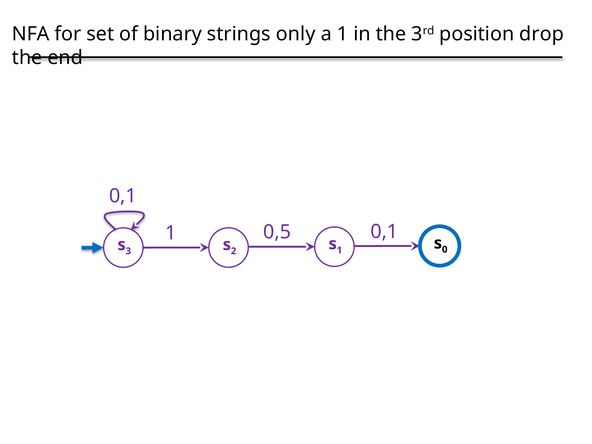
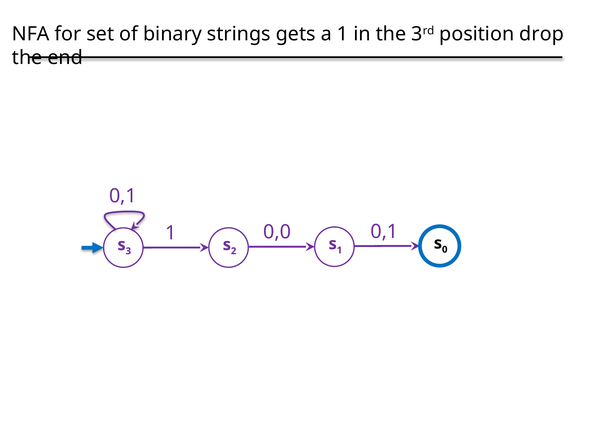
only: only -> gets (296, 34)
0,5: 0,5 -> 0,0 (277, 232)
